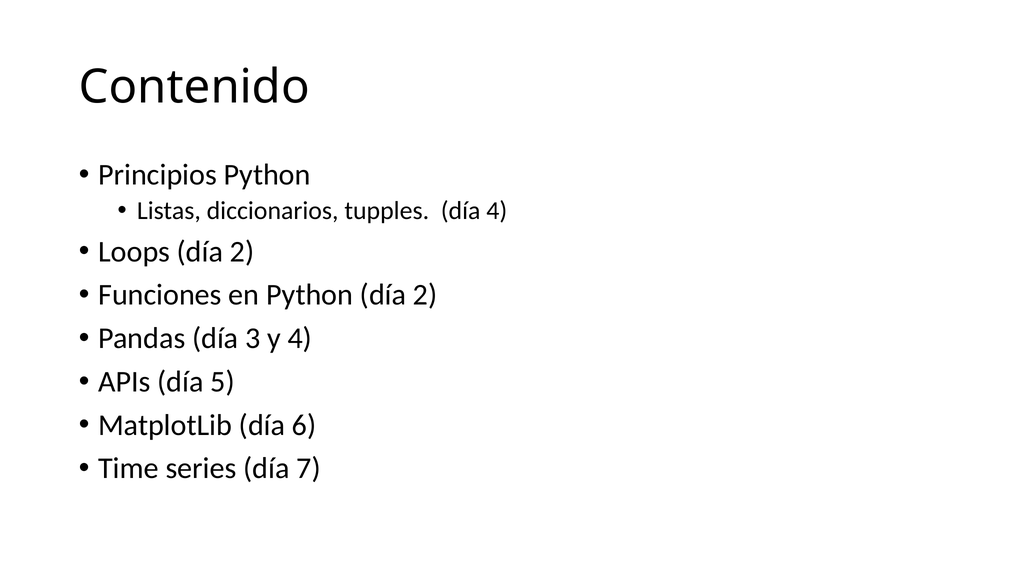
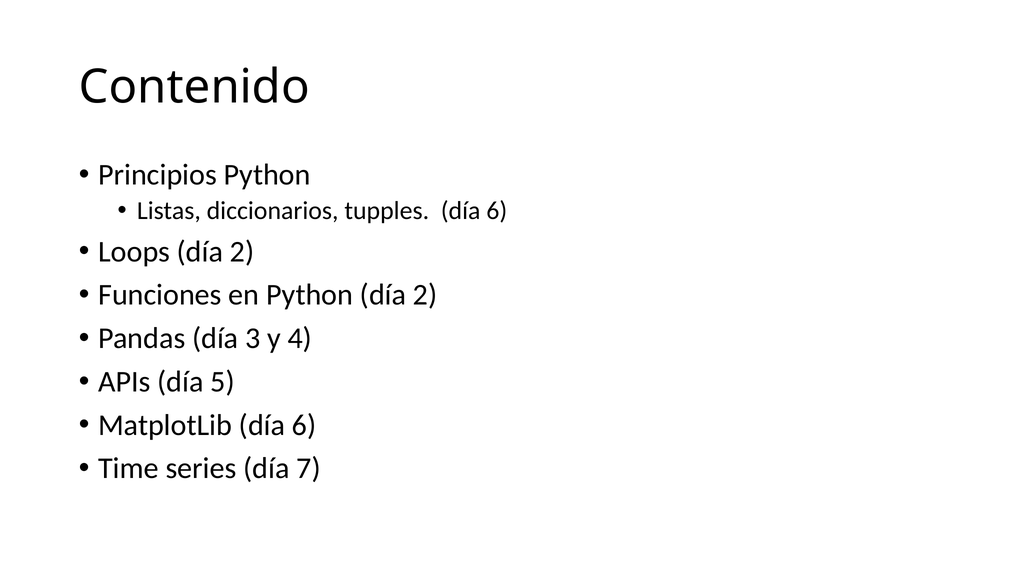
tupples día 4: 4 -> 6 (497, 210)
